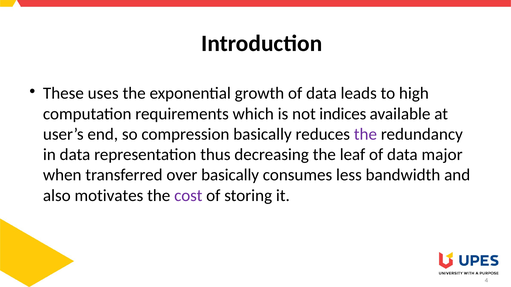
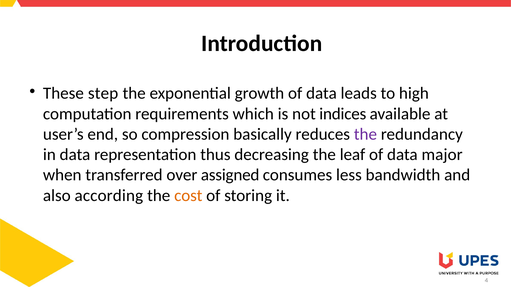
uses: uses -> step (103, 93)
over basically: basically -> assigned (230, 175)
motivates: motivates -> according (109, 196)
cost colour: purple -> orange (188, 196)
